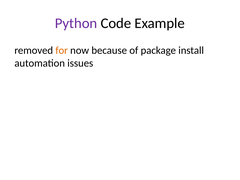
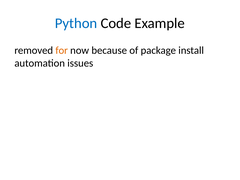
Python colour: purple -> blue (76, 23)
